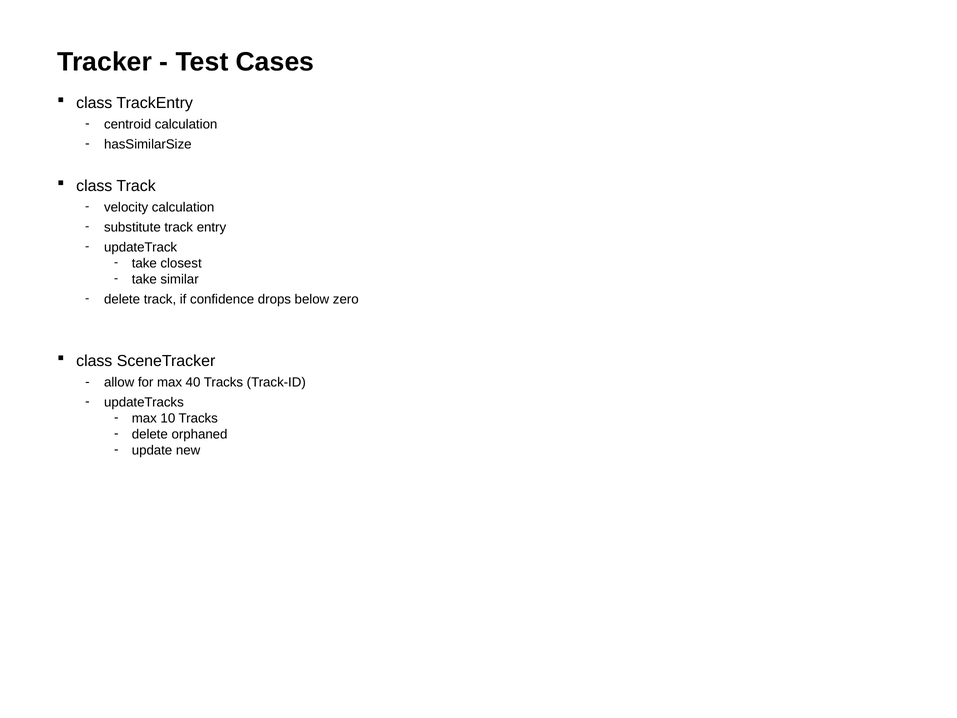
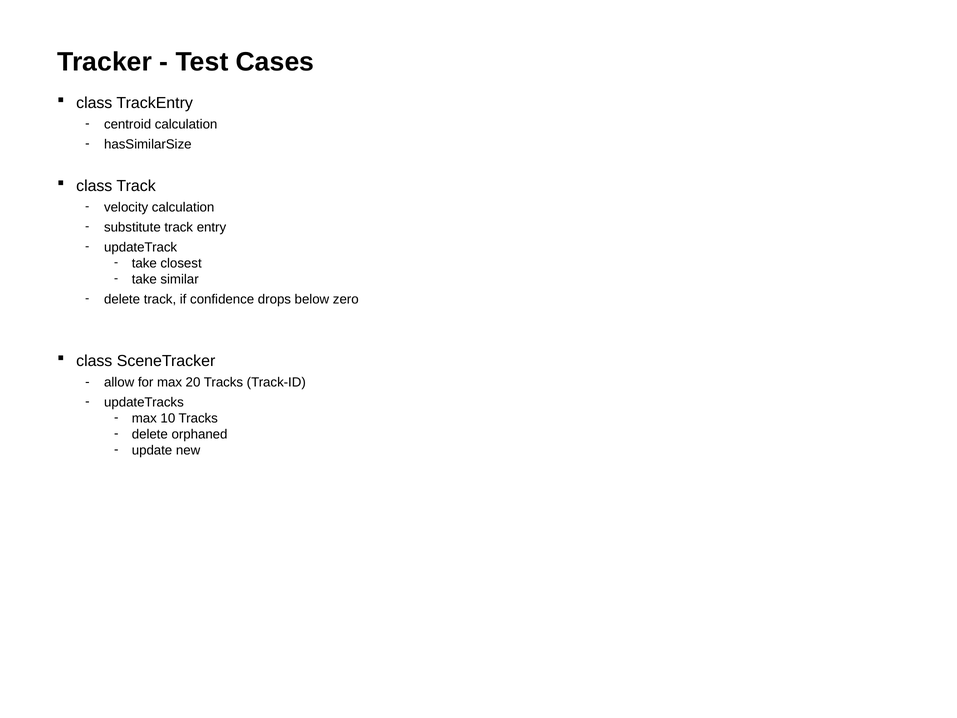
40: 40 -> 20 (193, 382)
